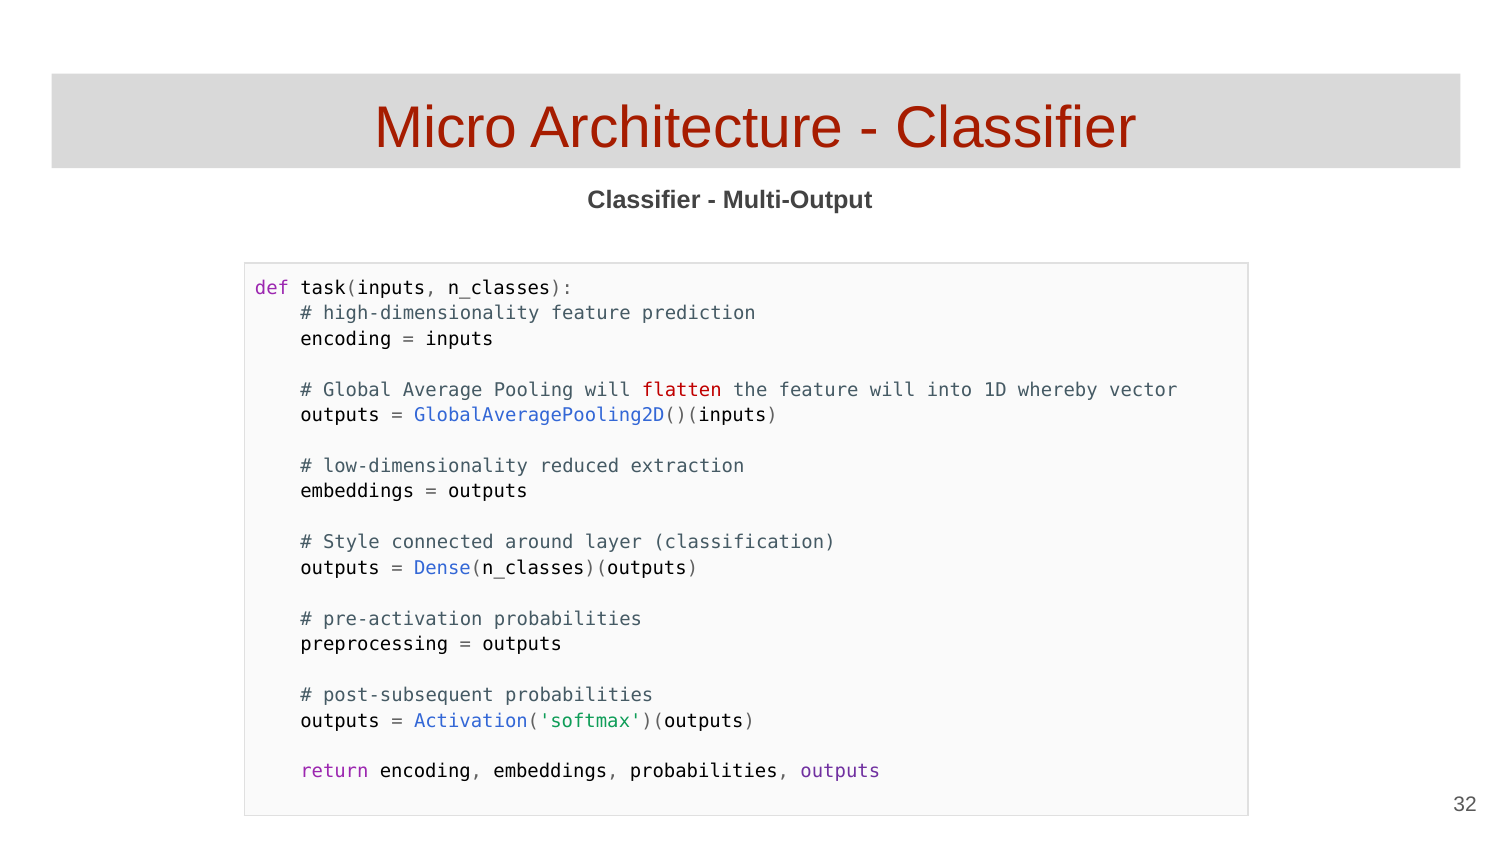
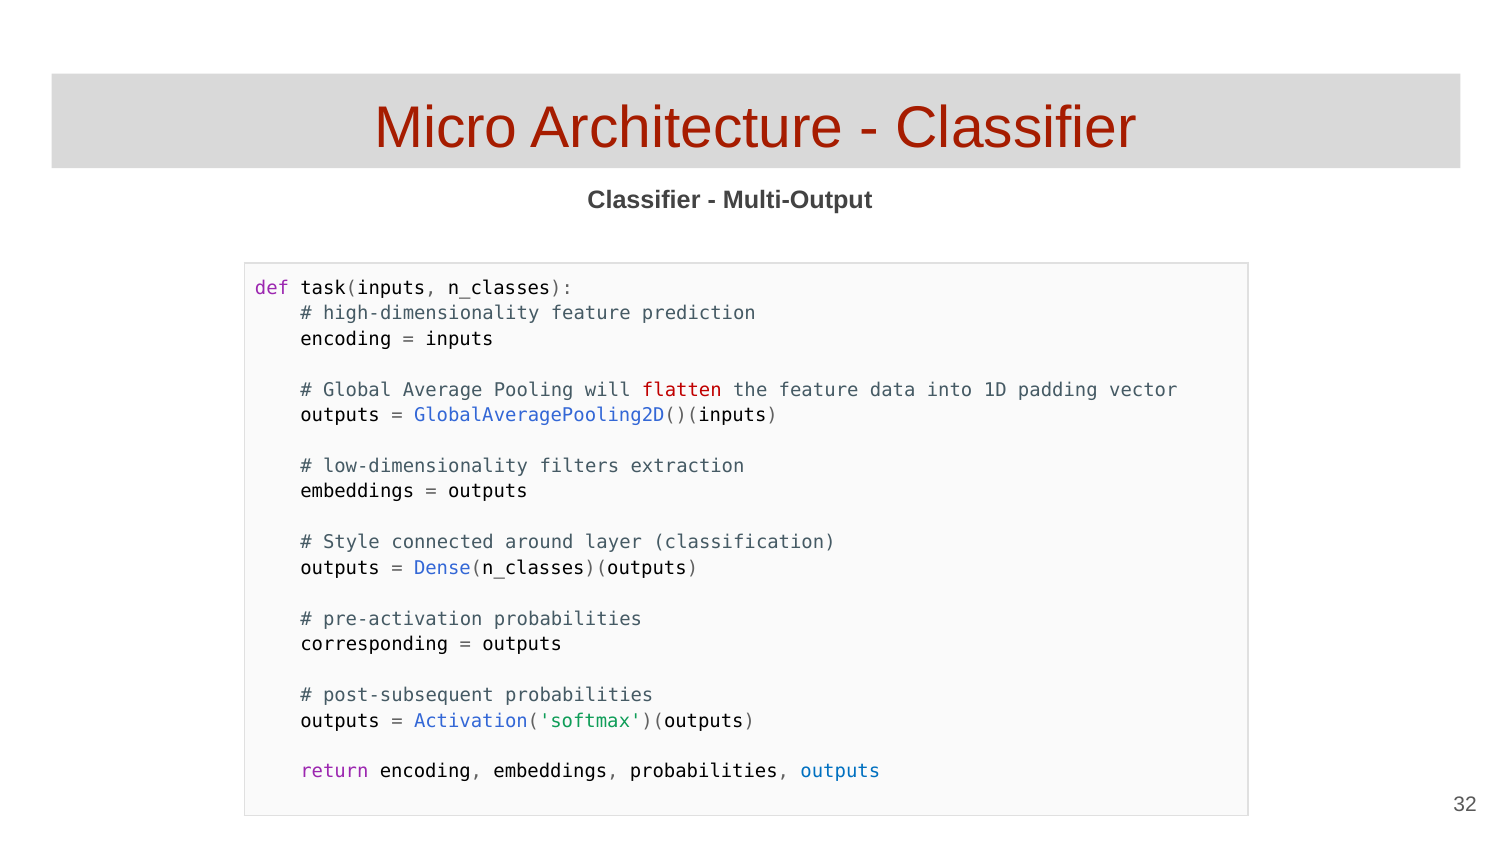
feature will: will -> data (893, 390)
whereby: whereby -> padding (1058, 390)
reduced: reduced -> filters (579, 466)
preprocessing: preprocessing -> corresponding (374, 645)
outputs colour: purple -> blue (840, 772)
